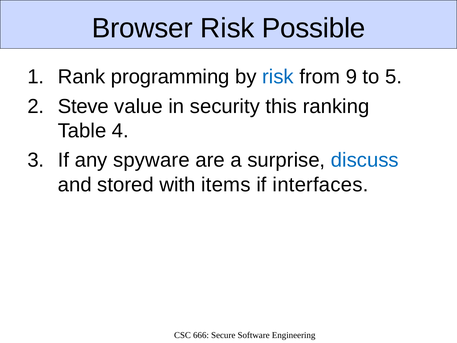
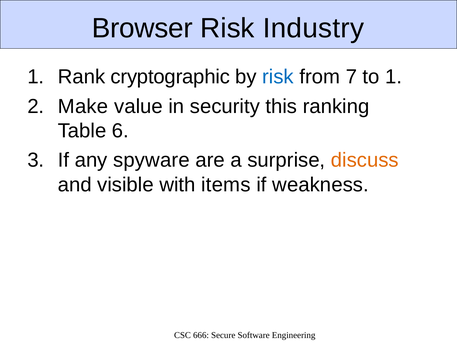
Possible: Possible -> Industry (313, 28)
programming: programming -> cryptographic (170, 77)
9: 9 -> 7 (351, 77)
to 5: 5 -> 1 (394, 77)
Steve: Steve -> Make (83, 106)
4: 4 -> 6 (120, 131)
discuss colour: blue -> orange (365, 160)
stored: stored -> visible (126, 185)
interfaces: interfaces -> weakness (321, 185)
